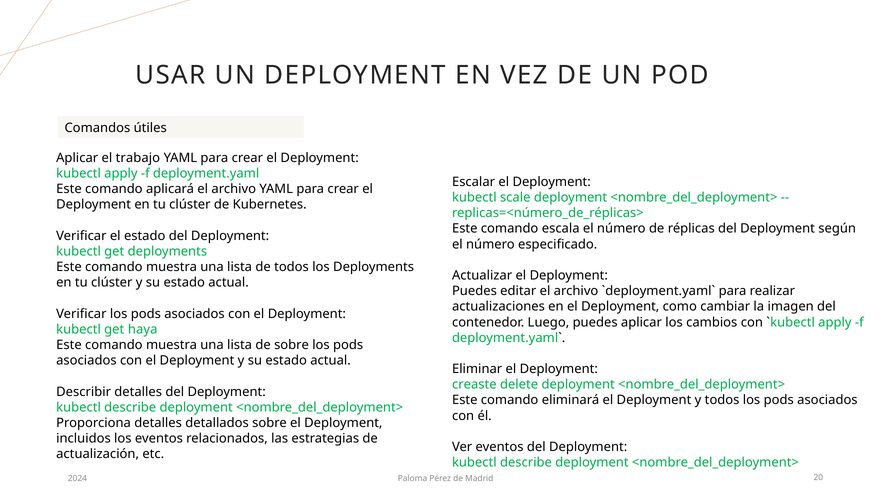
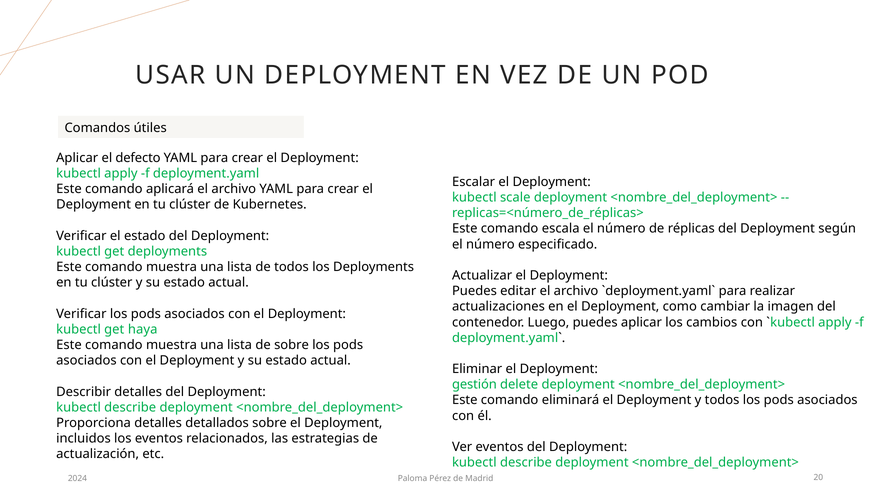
trabajo: trabajo -> defecto (138, 158)
creaste: creaste -> gestión (474, 385)
